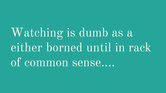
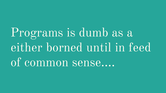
Watching: Watching -> Programs (37, 33)
rack: rack -> feed (140, 48)
